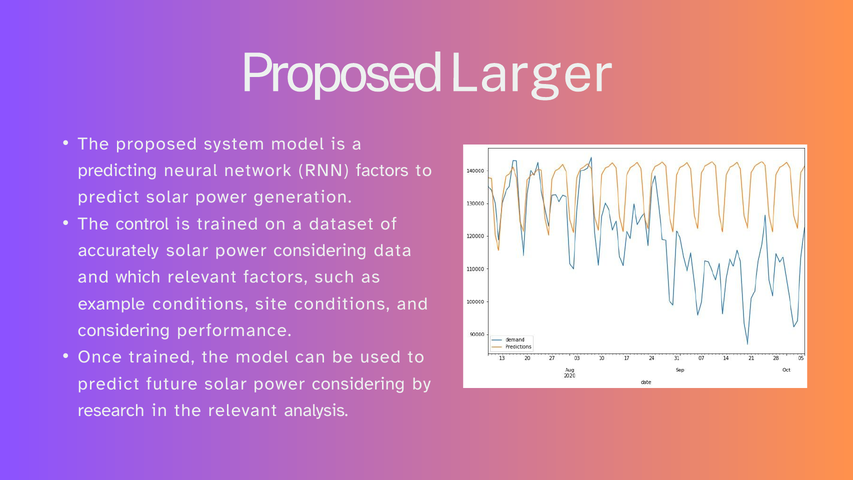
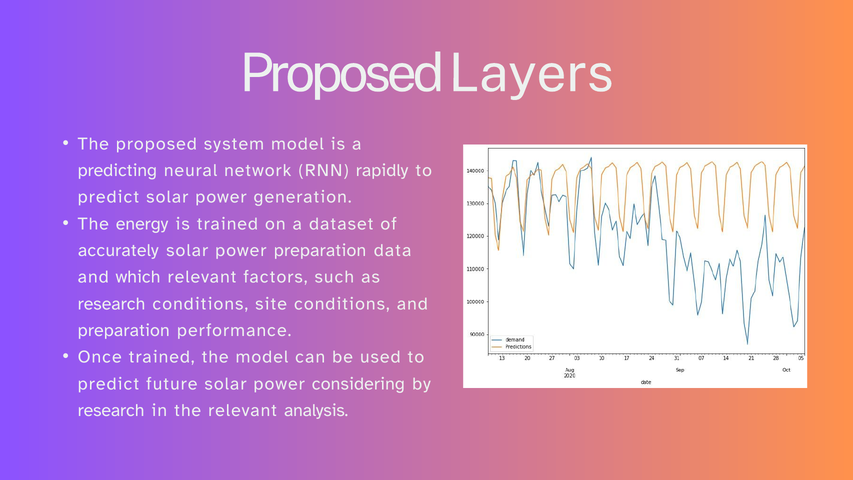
Larger: Larger -> Layers (531, 74)
RNN factors: factors -> rapidly (382, 170)
control: control -> energy (142, 224)
considering: considering -> preparation (320, 250)
example: example -> research (112, 304)
considering: considering -> preparation (124, 330)
